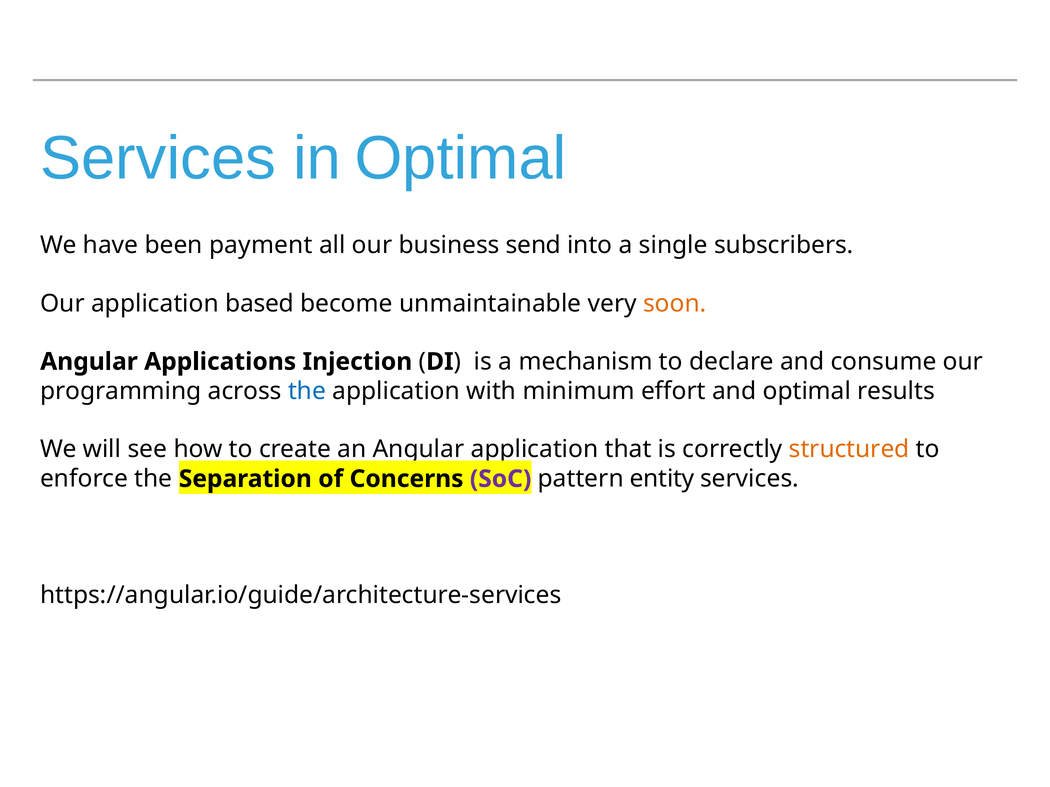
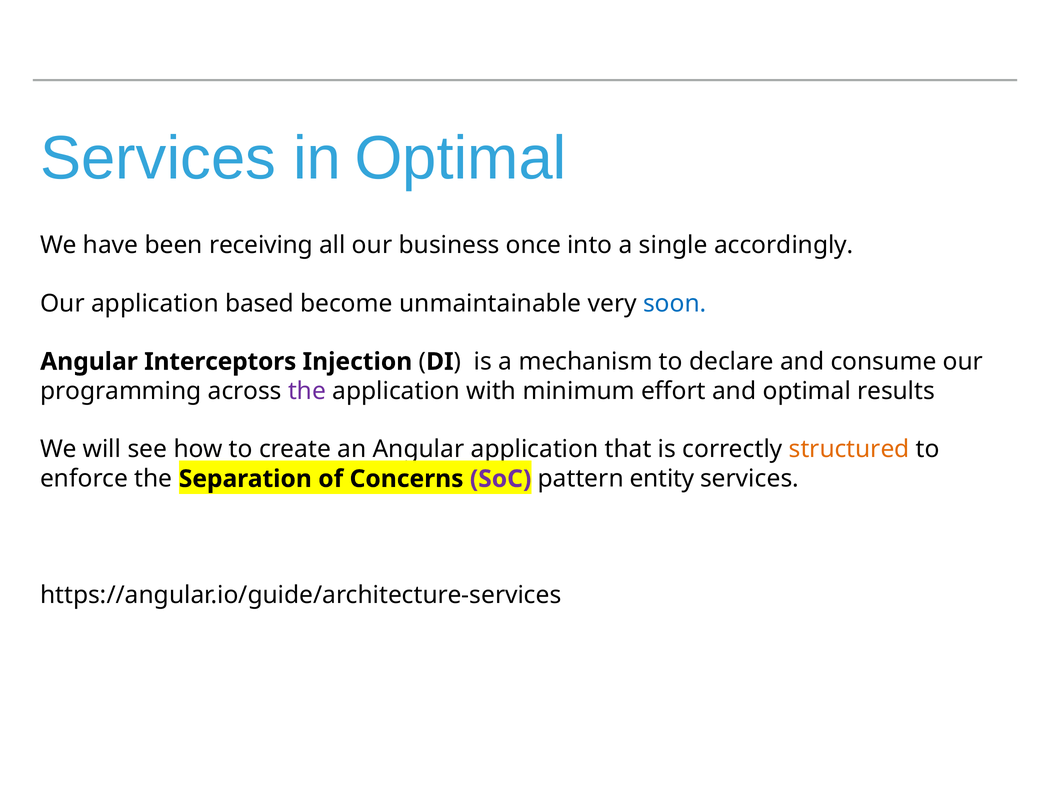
payment: payment -> receiving (261, 245)
send: send -> once (533, 245)
subscribers: subscribers -> accordingly (784, 245)
soon colour: orange -> blue (675, 304)
Applications: Applications -> Interceptors (220, 362)
the colour: blue -> purple (307, 391)
